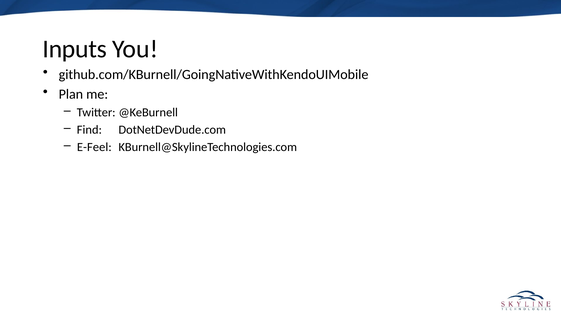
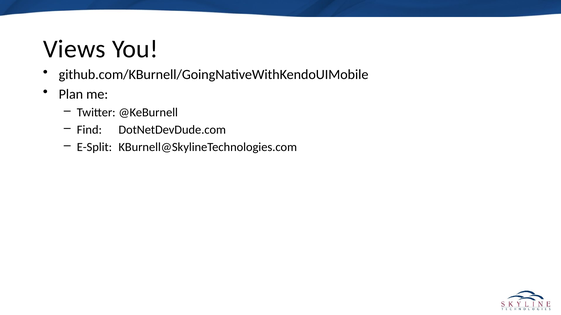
Inputs: Inputs -> Views (74, 49)
E-Feel: E-Feel -> E-Split (94, 147)
